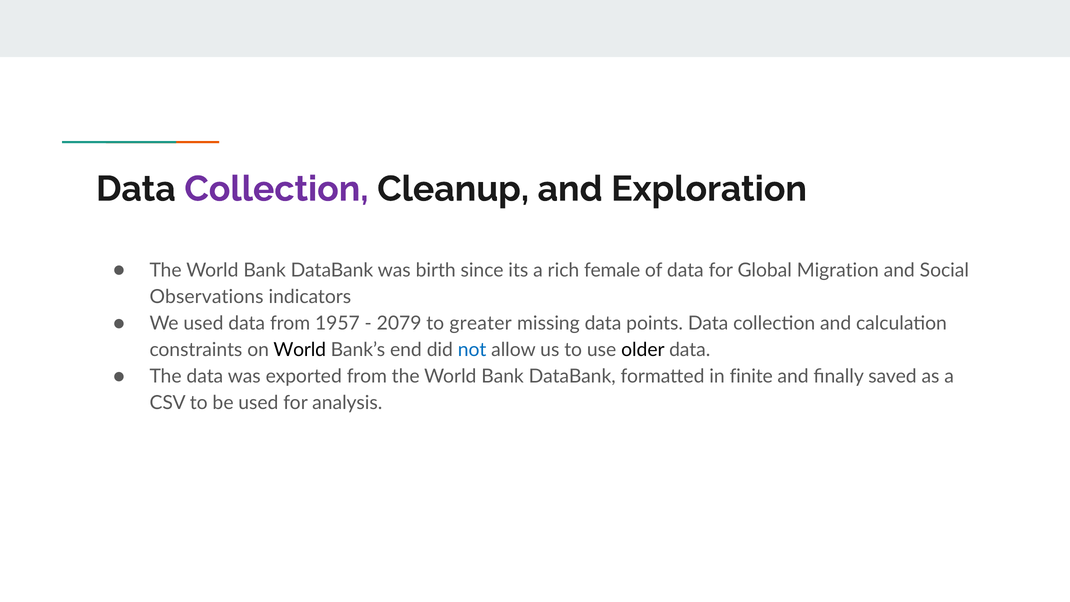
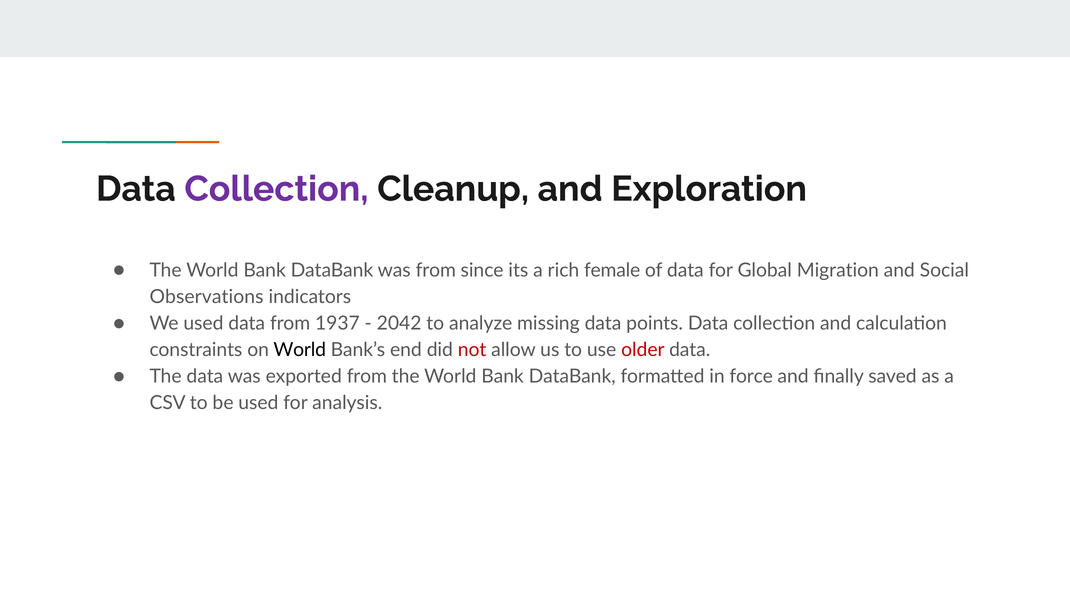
was birth: birth -> from (436, 270)
1957: 1957 -> 1937 (337, 323)
2079: 2079 -> 2042 (399, 323)
greater: greater -> analyze (481, 323)
not colour: blue -> red (472, 350)
older colour: black -> red (643, 350)
finite: finite -> force (751, 376)
